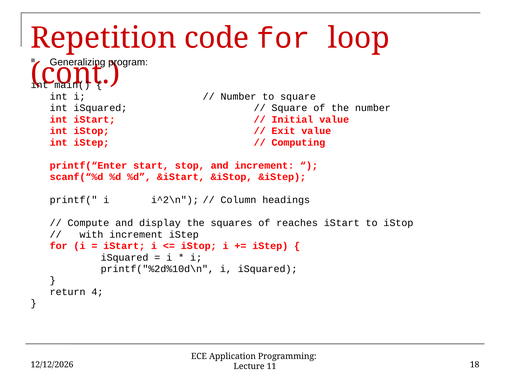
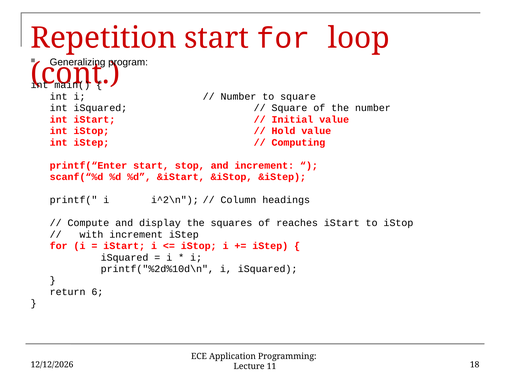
Repetition code: code -> start (217, 38)
Exit: Exit -> Hold (283, 131)
4: 4 -> 6 (97, 292)
